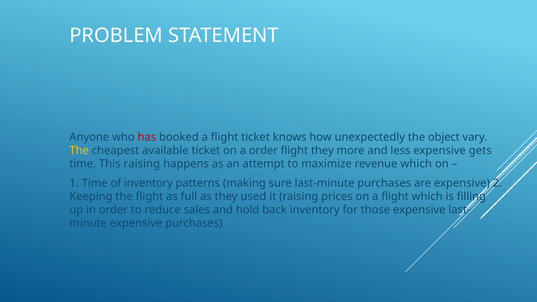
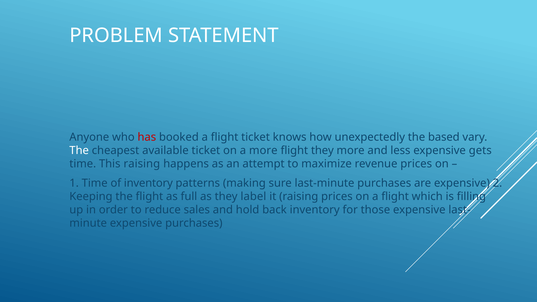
object: object -> based (444, 137)
The colour: yellow -> white (79, 151)
a order: order -> more (263, 151)
revenue which: which -> prices (416, 164)
used: used -> label (253, 196)
